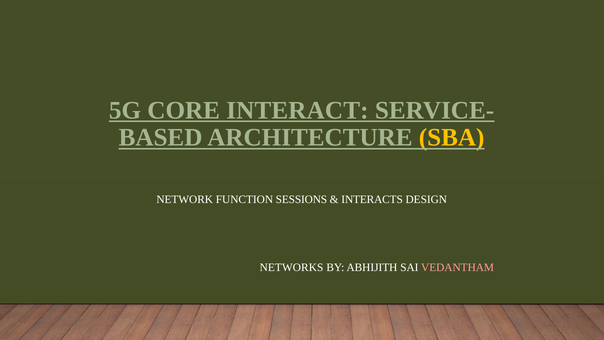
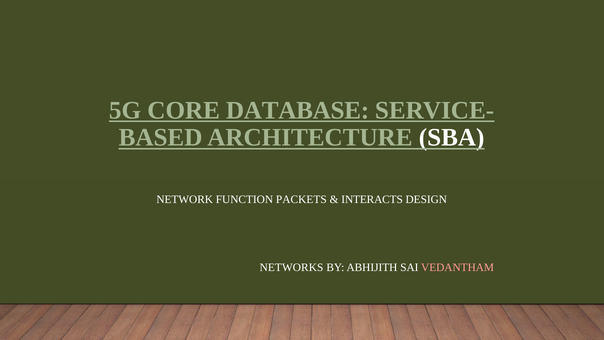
INTERACT: INTERACT -> DATABASE (298, 110)
SBA colour: yellow -> white (452, 137)
SESSIONS: SESSIONS -> PACKETS (301, 199)
